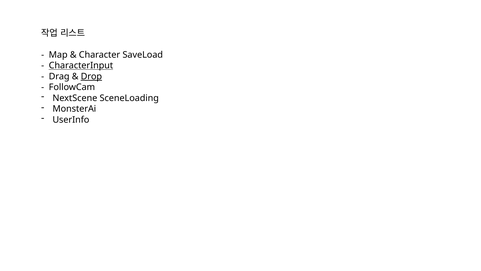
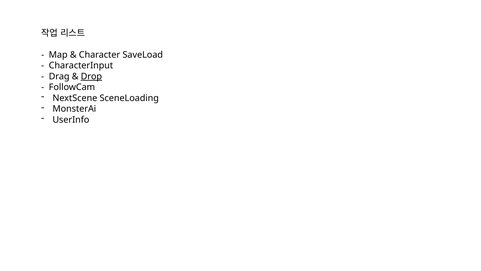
CharacterInput underline: present -> none (81, 66)
